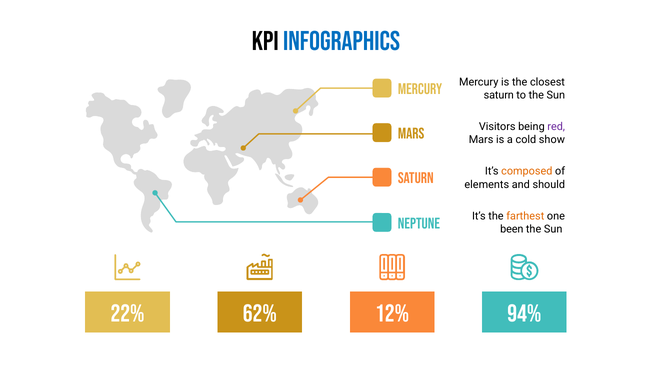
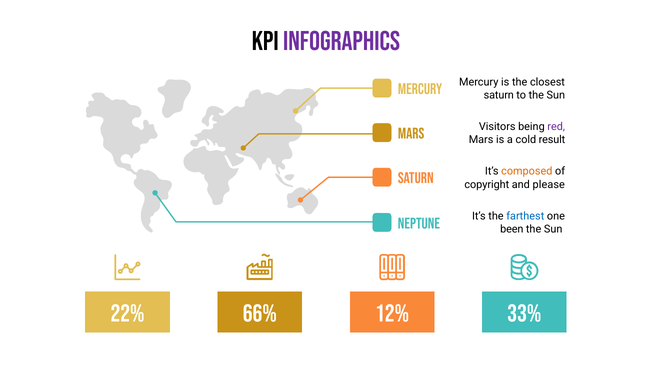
INFOGRAPHICS colour: blue -> purple (342, 41)
show: show -> result (552, 140)
elements: elements -> copyright (487, 184)
should: should -> please (549, 184)
farthest colour: orange -> blue (525, 216)
62%: 62% -> 66% (260, 313)
94%: 94% -> 33% (524, 313)
